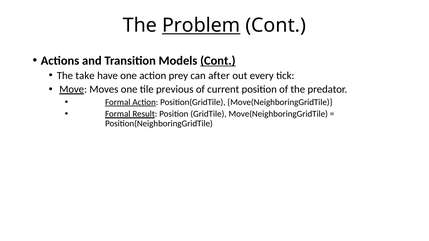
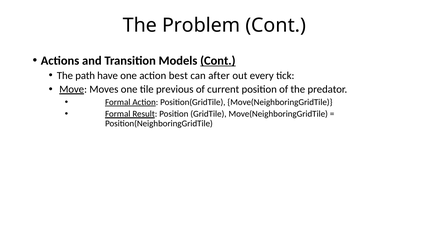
Problem underline: present -> none (201, 25)
take: take -> path (85, 76)
prey: prey -> best (178, 76)
